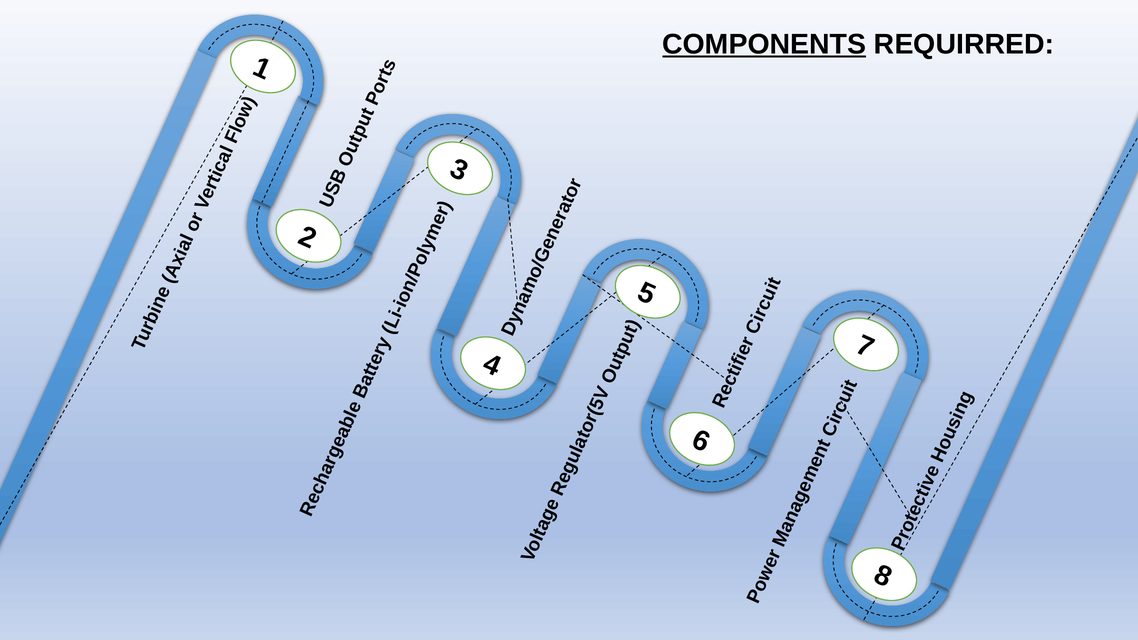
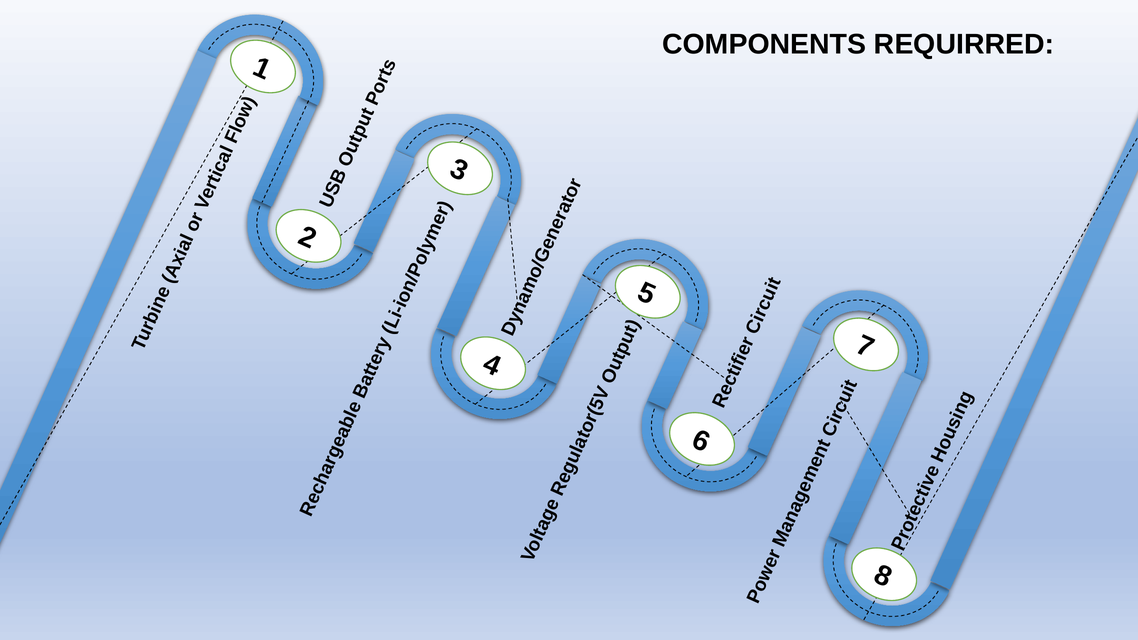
COMPONENTS underline: present -> none (764, 44)
